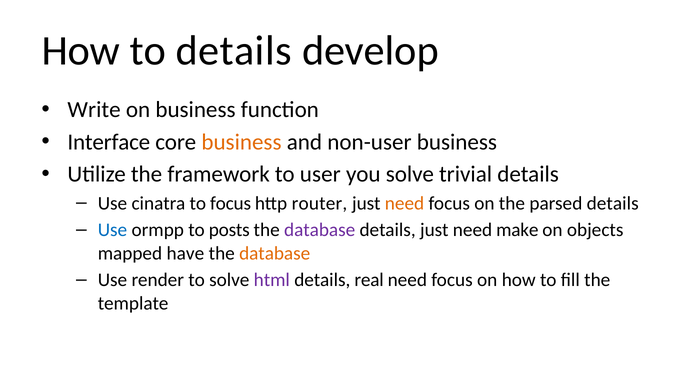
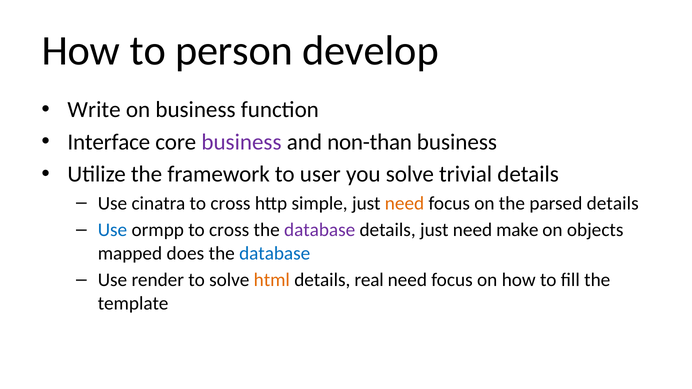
to details: details -> person (234, 51)
business colour: orange -> purple (241, 142)
non-user: non-user -> non-than (370, 142)
cinatra to focus: focus -> cross (230, 203)
router: router -> simple (320, 203)
ormpp to posts: posts -> cross (229, 230)
have: have -> does (185, 253)
database colour: orange -> blue (275, 253)
html colour: purple -> orange (272, 280)
